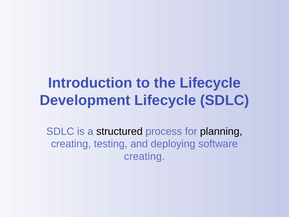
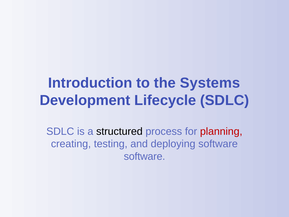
the Lifecycle: Lifecycle -> Systems (210, 83)
planning colour: black -> red (221, 131)
creating: creating -> software (145, 156)
